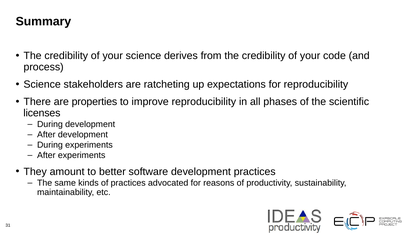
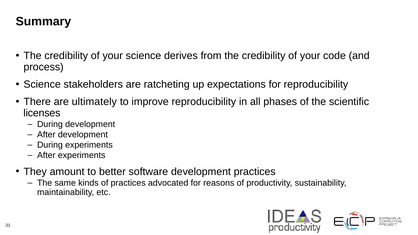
properties: properties -> ultimately (94, 102)
